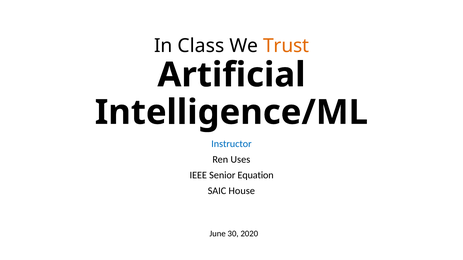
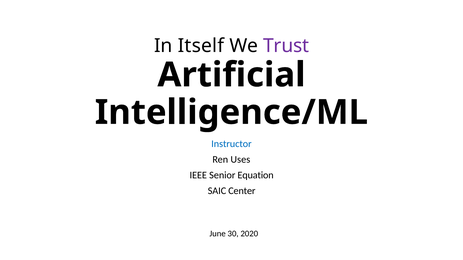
Class: Class -> Itself (201, 46)
Trust colour: orange -> purple (286, 46)
House: House -> Center (242, 191)
